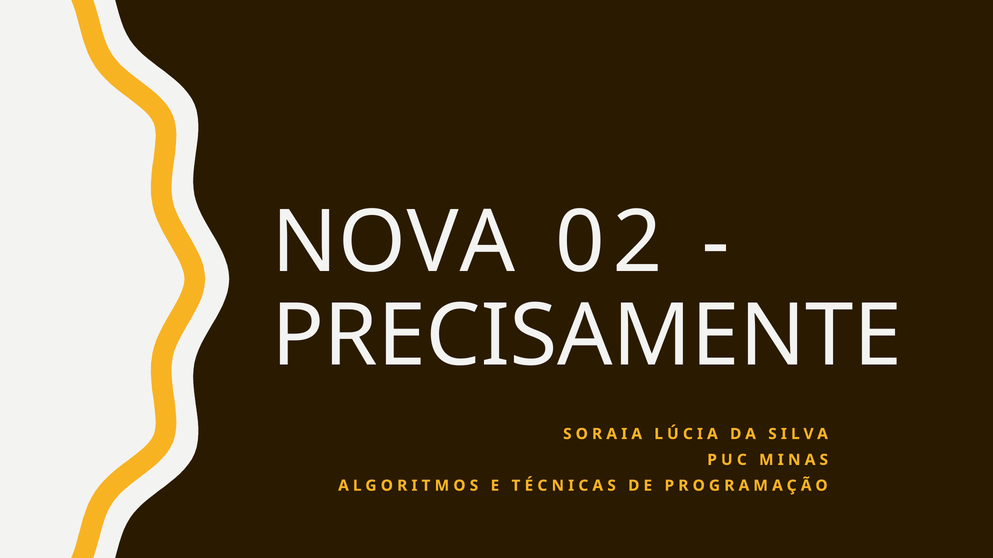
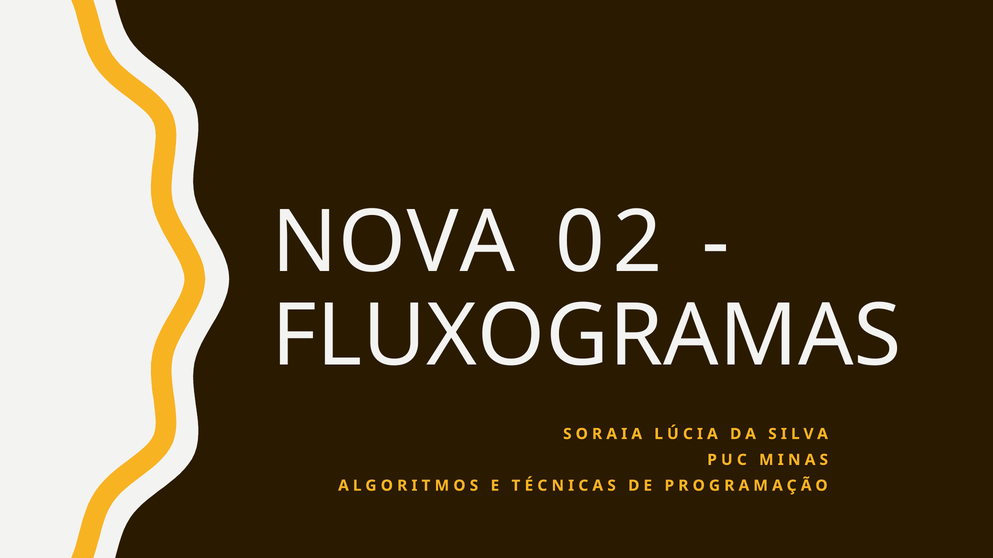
PRECISAMENTE: PRECISAMENTE -> FLUXOGRAMAS (587, 336)
